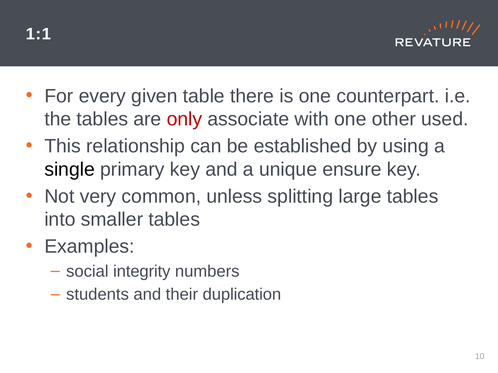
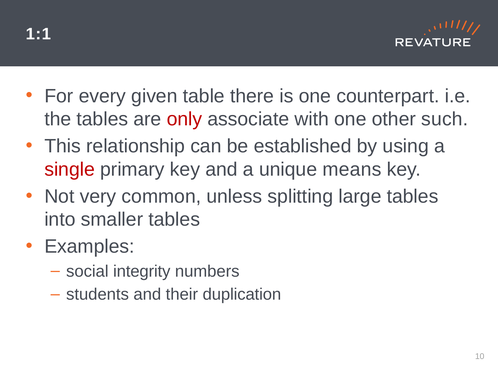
used: used -> such (445, 119)
single colour: black -> red (70, 170)
ensure: ensure -> means (352, 170)
